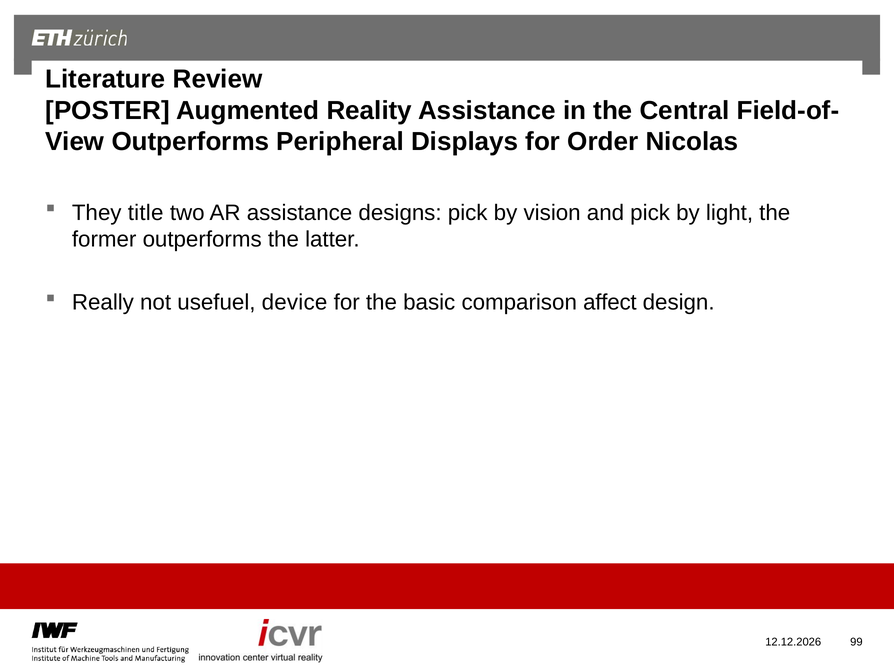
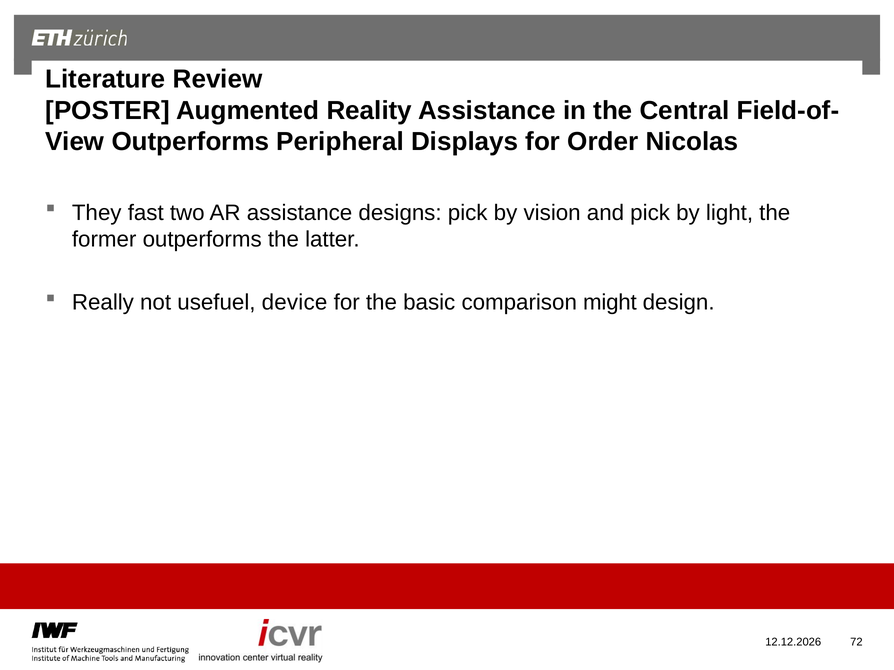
title: title -> fast (146, 213)
affect: affect -> might (610, 303)
99: 99 -> 72 (856, 643)
